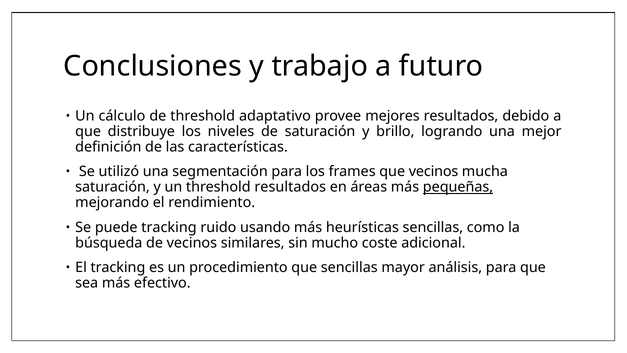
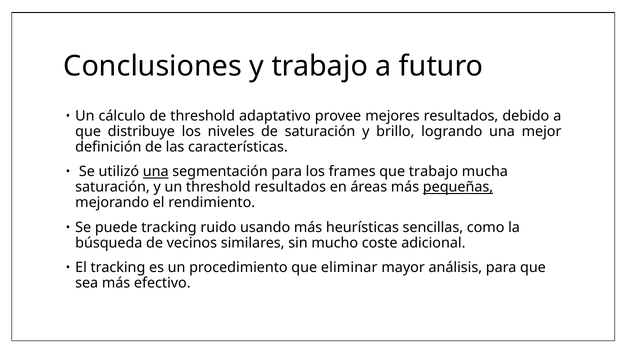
una underline: none -> present (156, 172)
que vecinos: vecinos -> trabajo (433, 172)
que sencillas: sencillas -> eliminar (349, 267)
